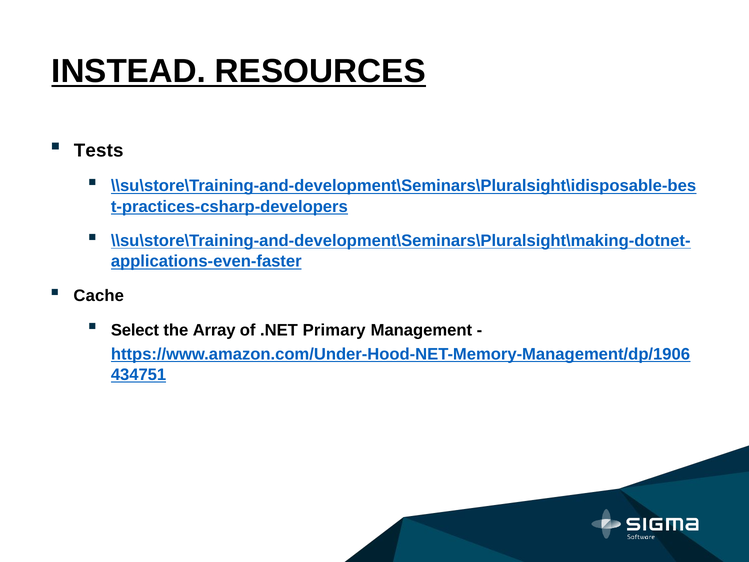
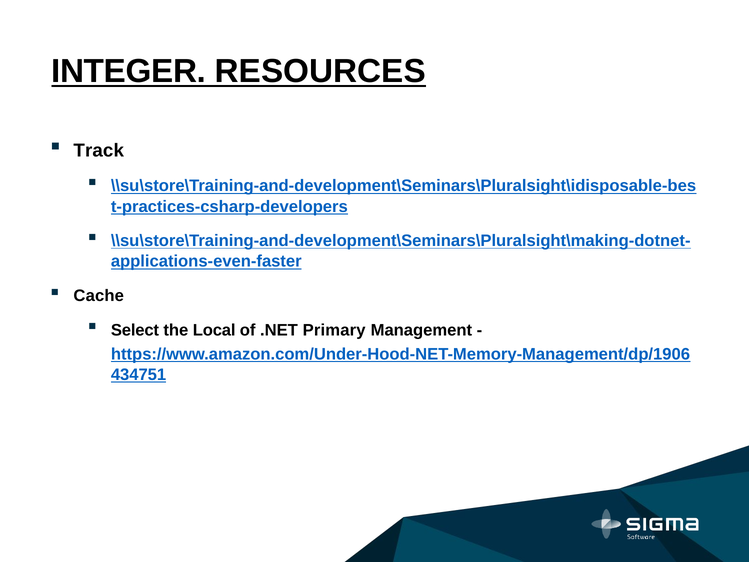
INSTEAD: INSTEAD -> INTEGER (129, 71)
Tests: Tests -> Track (99, 150)
Array: Array -> Local (214, 330)
